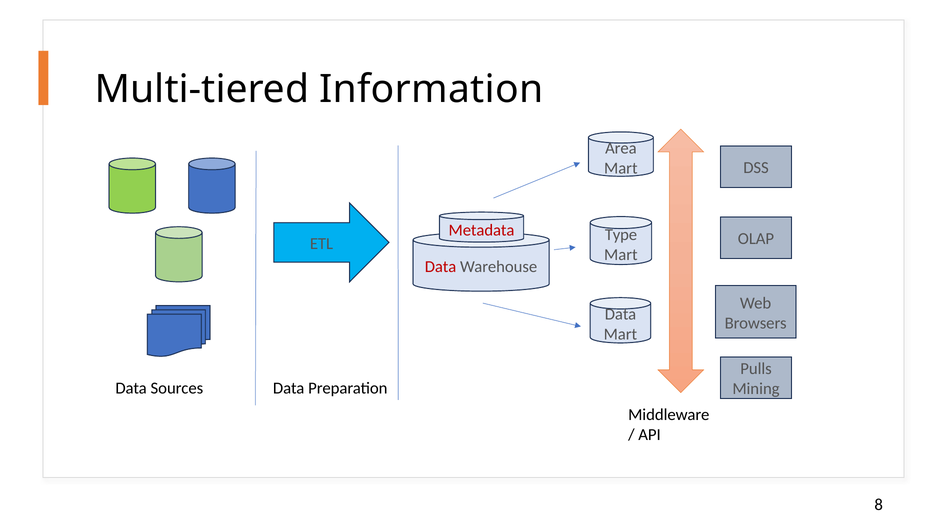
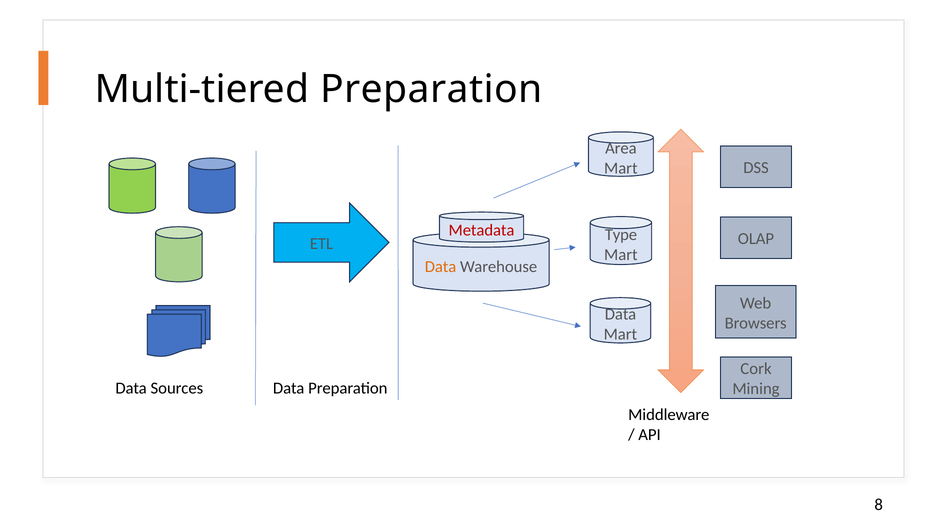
Multi-tiered Information: Information -> Preparation (431, 89)
Data colour: red -> orange (441, 267)
Pulls: Pulls -> Cork (756, 369)
